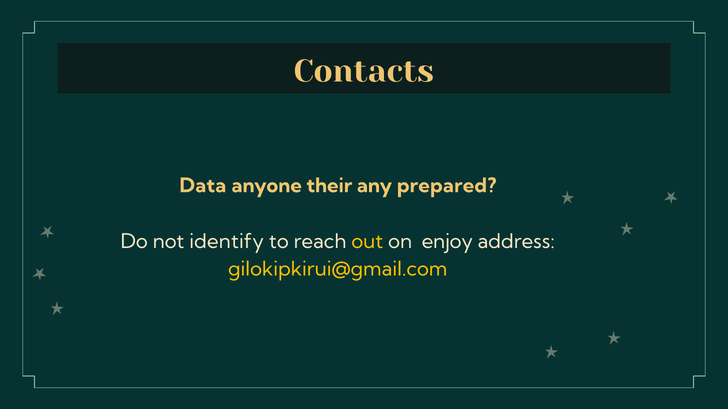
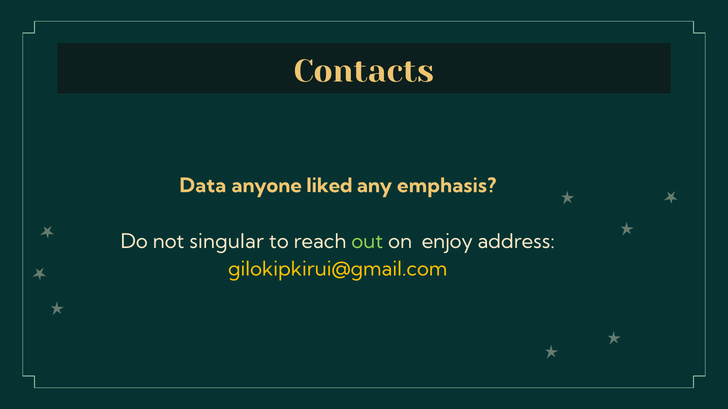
their: their -> liked (329, 186)
prepared: prepared -> emphasis (447, 186)
identify: identify -> singular (227, 242)
out colour: yellow -> light green (367, 242)
